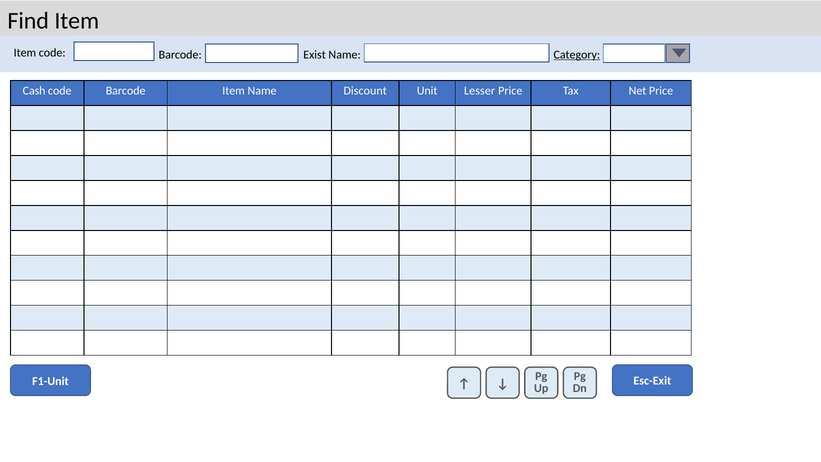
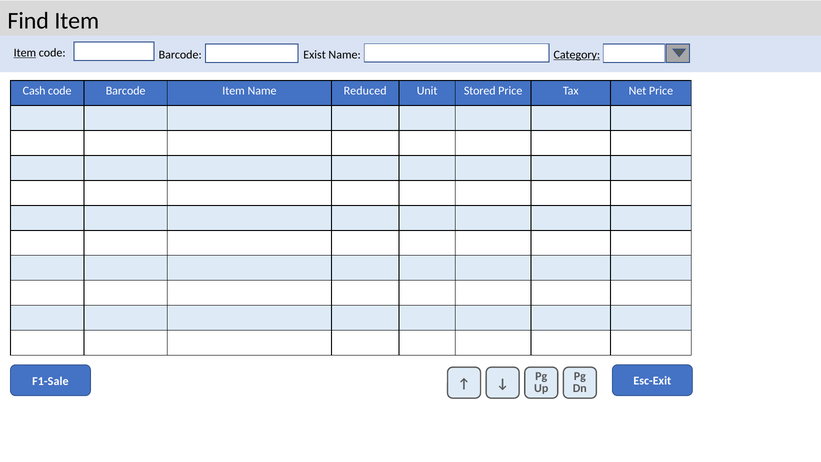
Item underline: none -> present (25, 53)
Discount: Discount -> Reduced (365, 91)
Lesser: Lesser -> Stored (480, 91)
F1-Unit: F1-Unit -> F1-Sale (50, 381)
